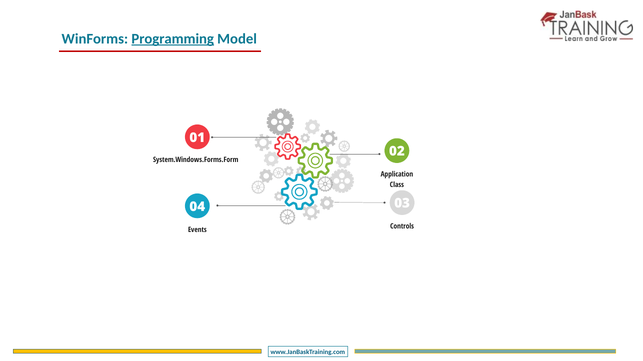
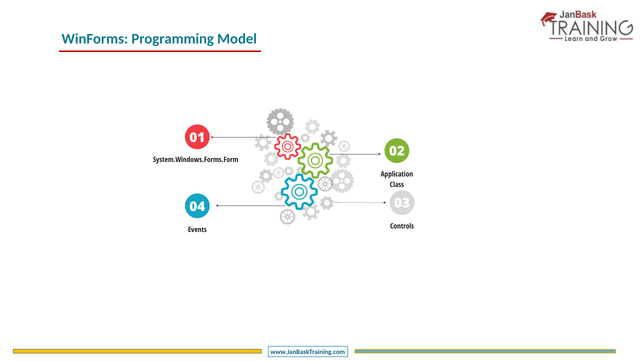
Programming underline: present -> none (173, 39)
